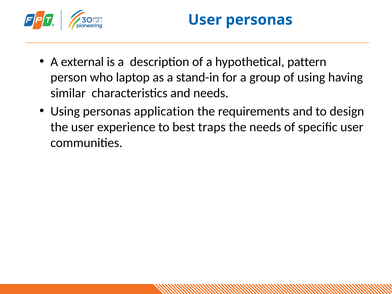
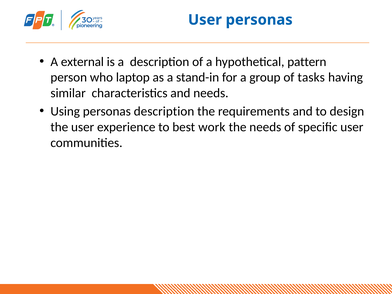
of using: using -> tasks (311, 77)
personas application: application -> description (164, 111)
traps: traps -> work (212, 127)
